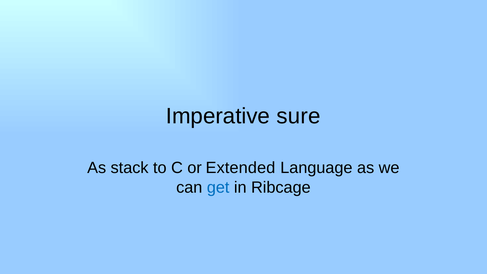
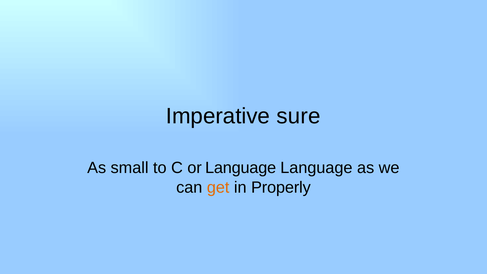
stack: stack -> small (130, 168)
or Extended: Extended -> Language (241, 168)
get colour: blue -> orange (218, 187)
Ribcage: Ribcage -> Properly (281, 187)
